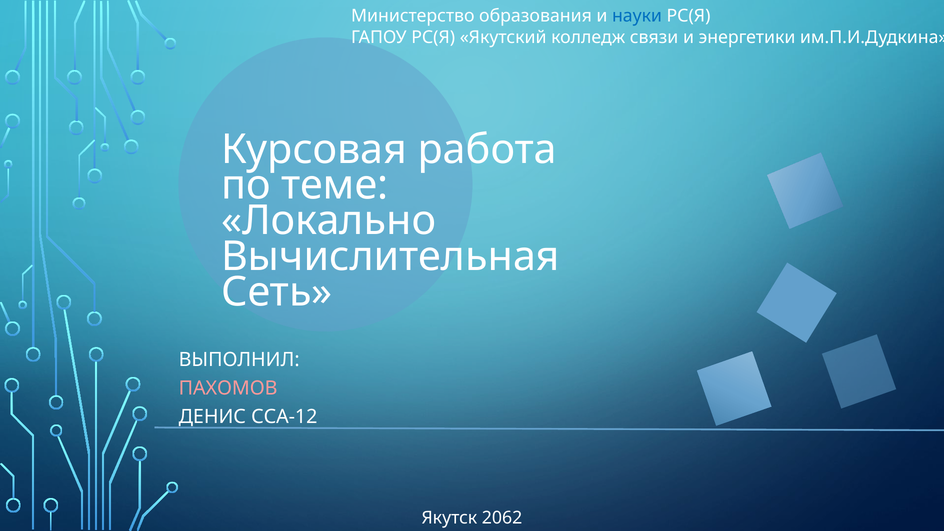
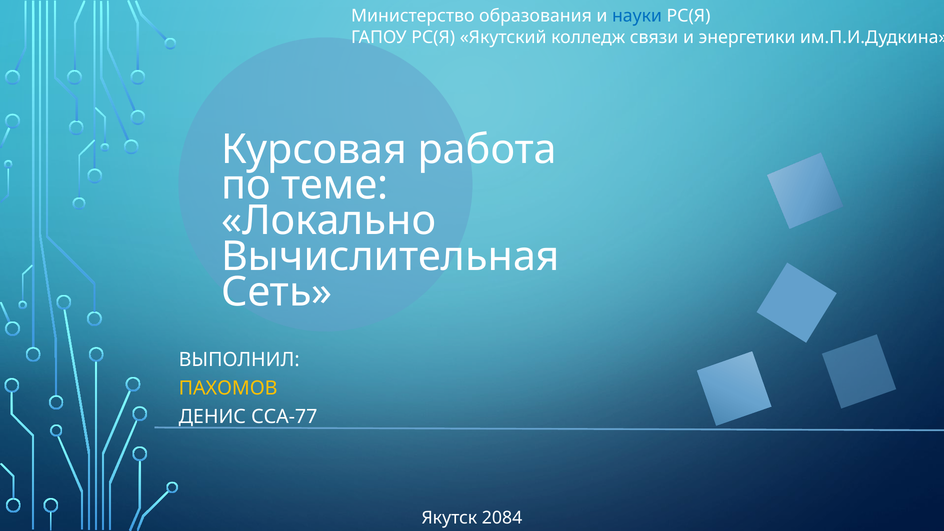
ПАХОМОВ colour: pink -> yellow (228, 388)
ССА-12: ССА-12 -> ССА-77 (284, 417)
2062: 2062 -> 2084 (502, 518)
